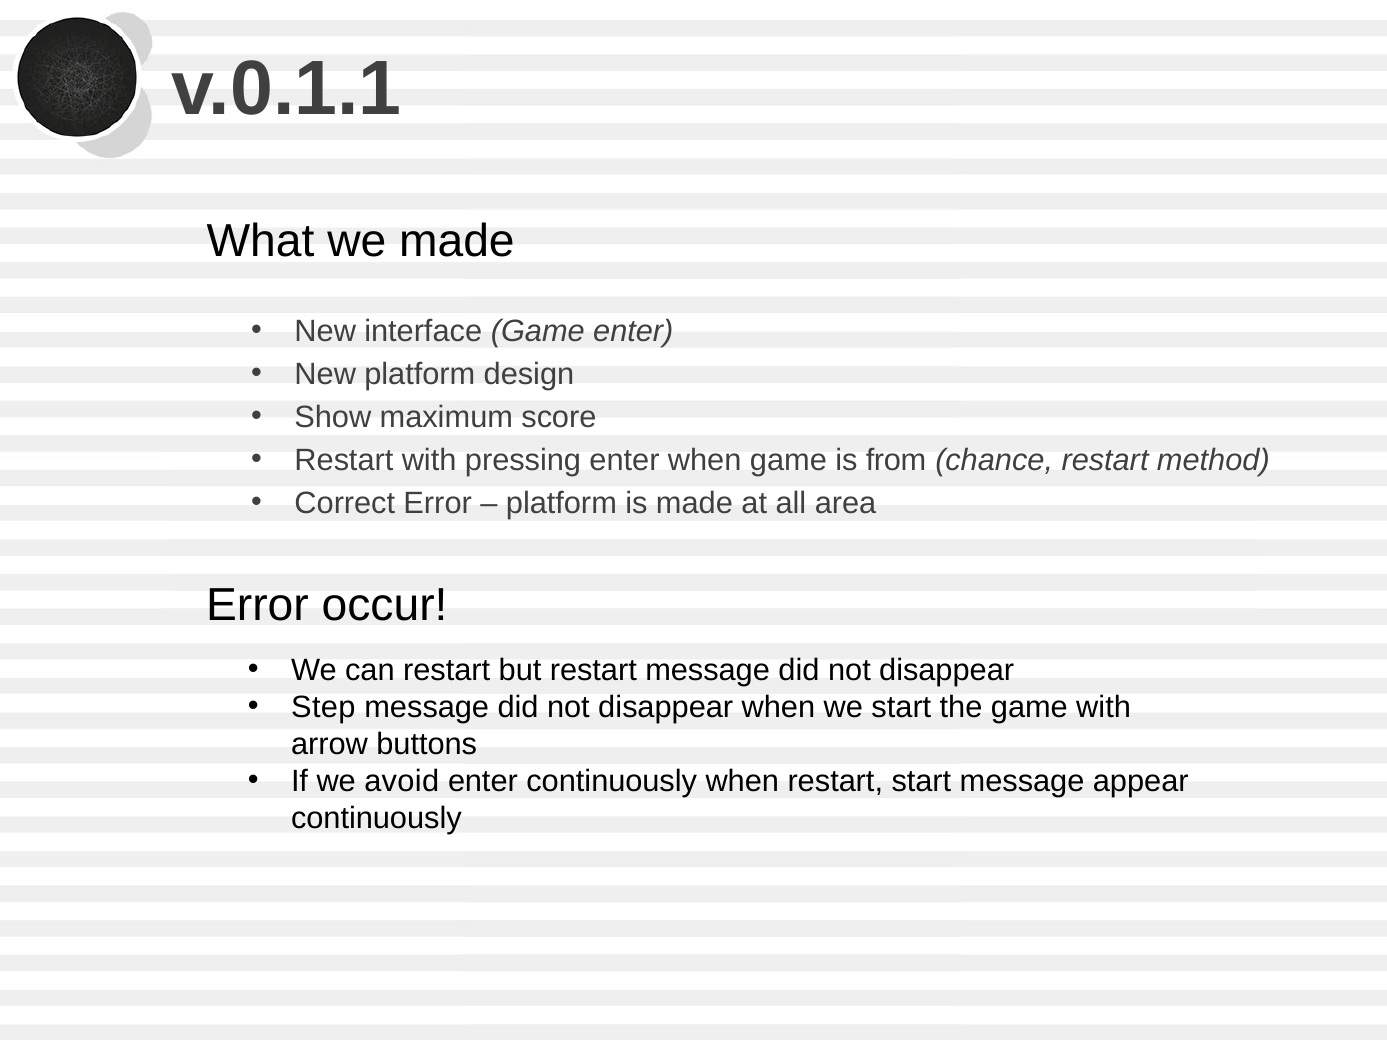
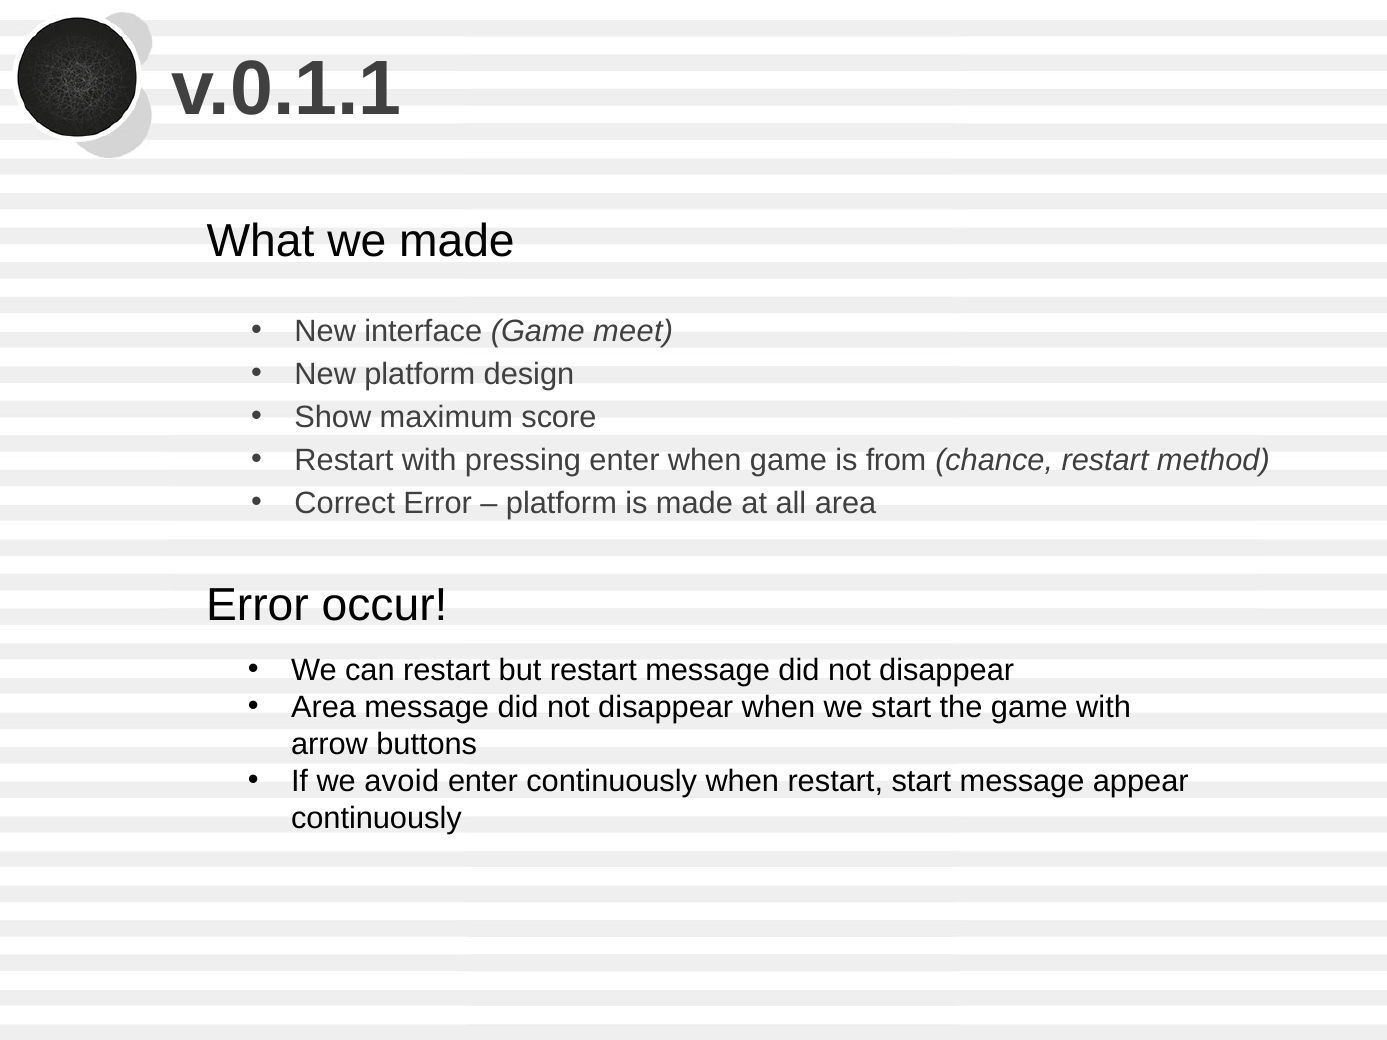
Game enter: enter -> meet (633, 331)
Step: Step -> Area (324, 707)
